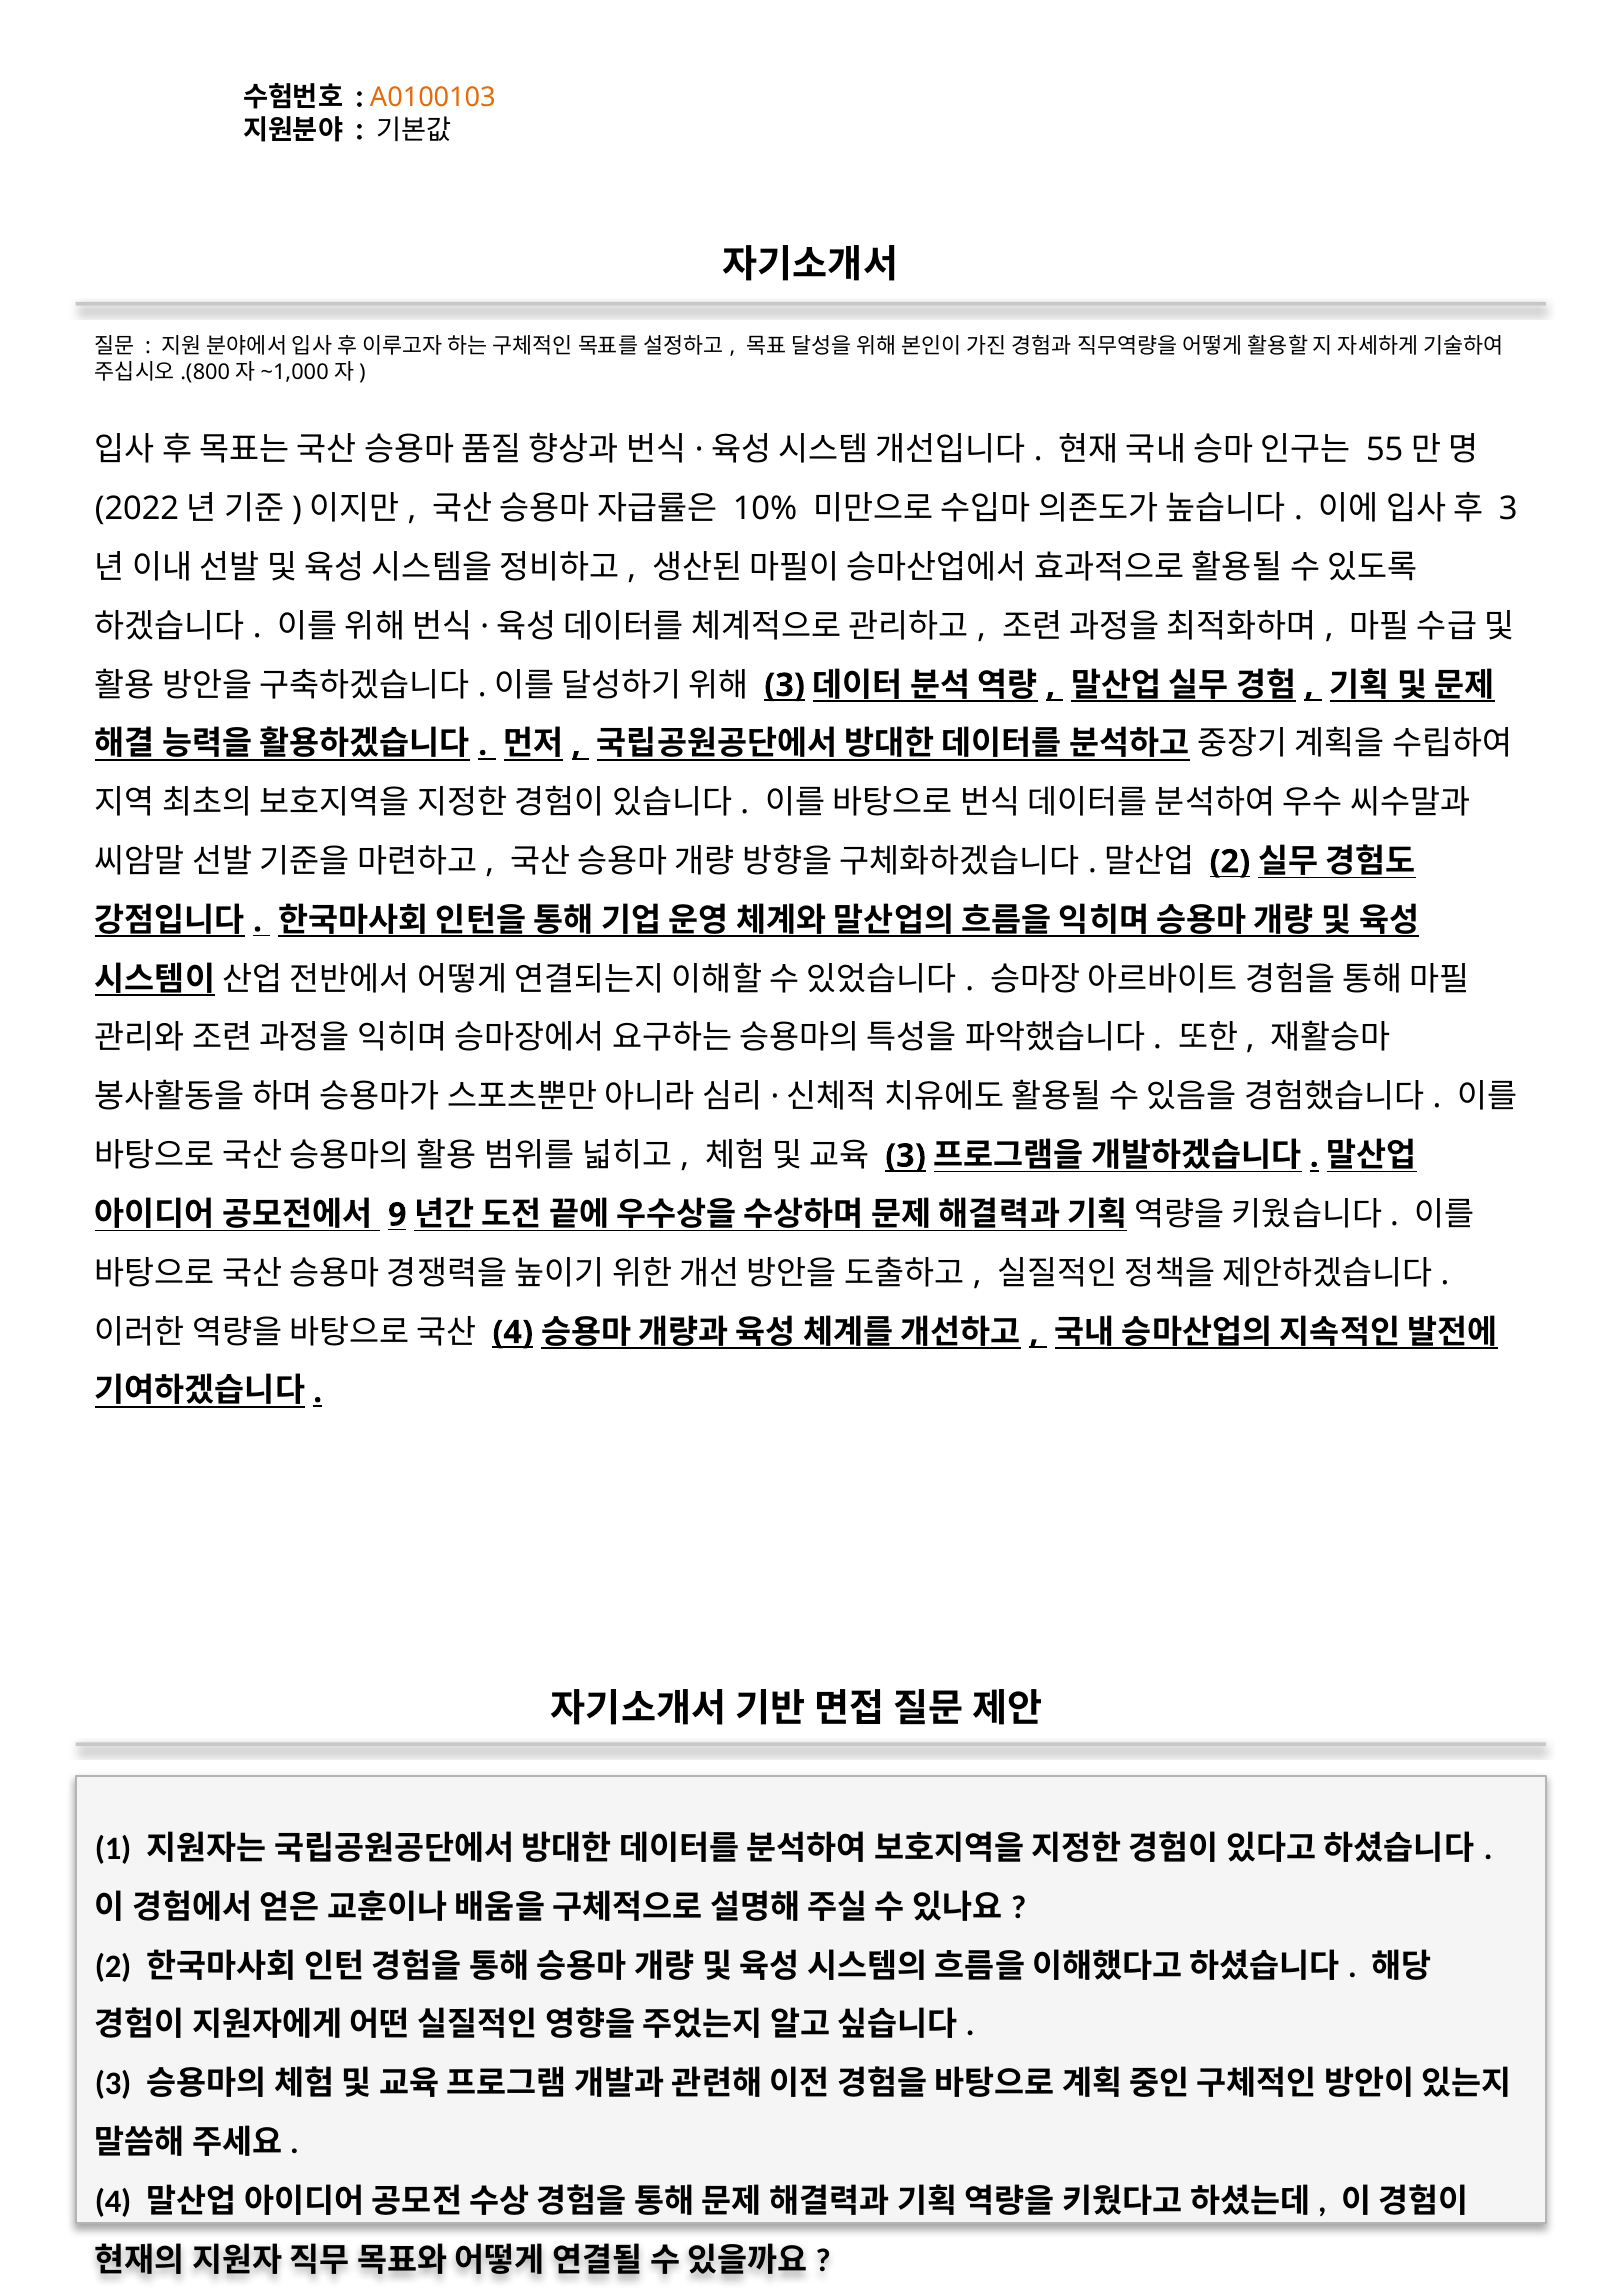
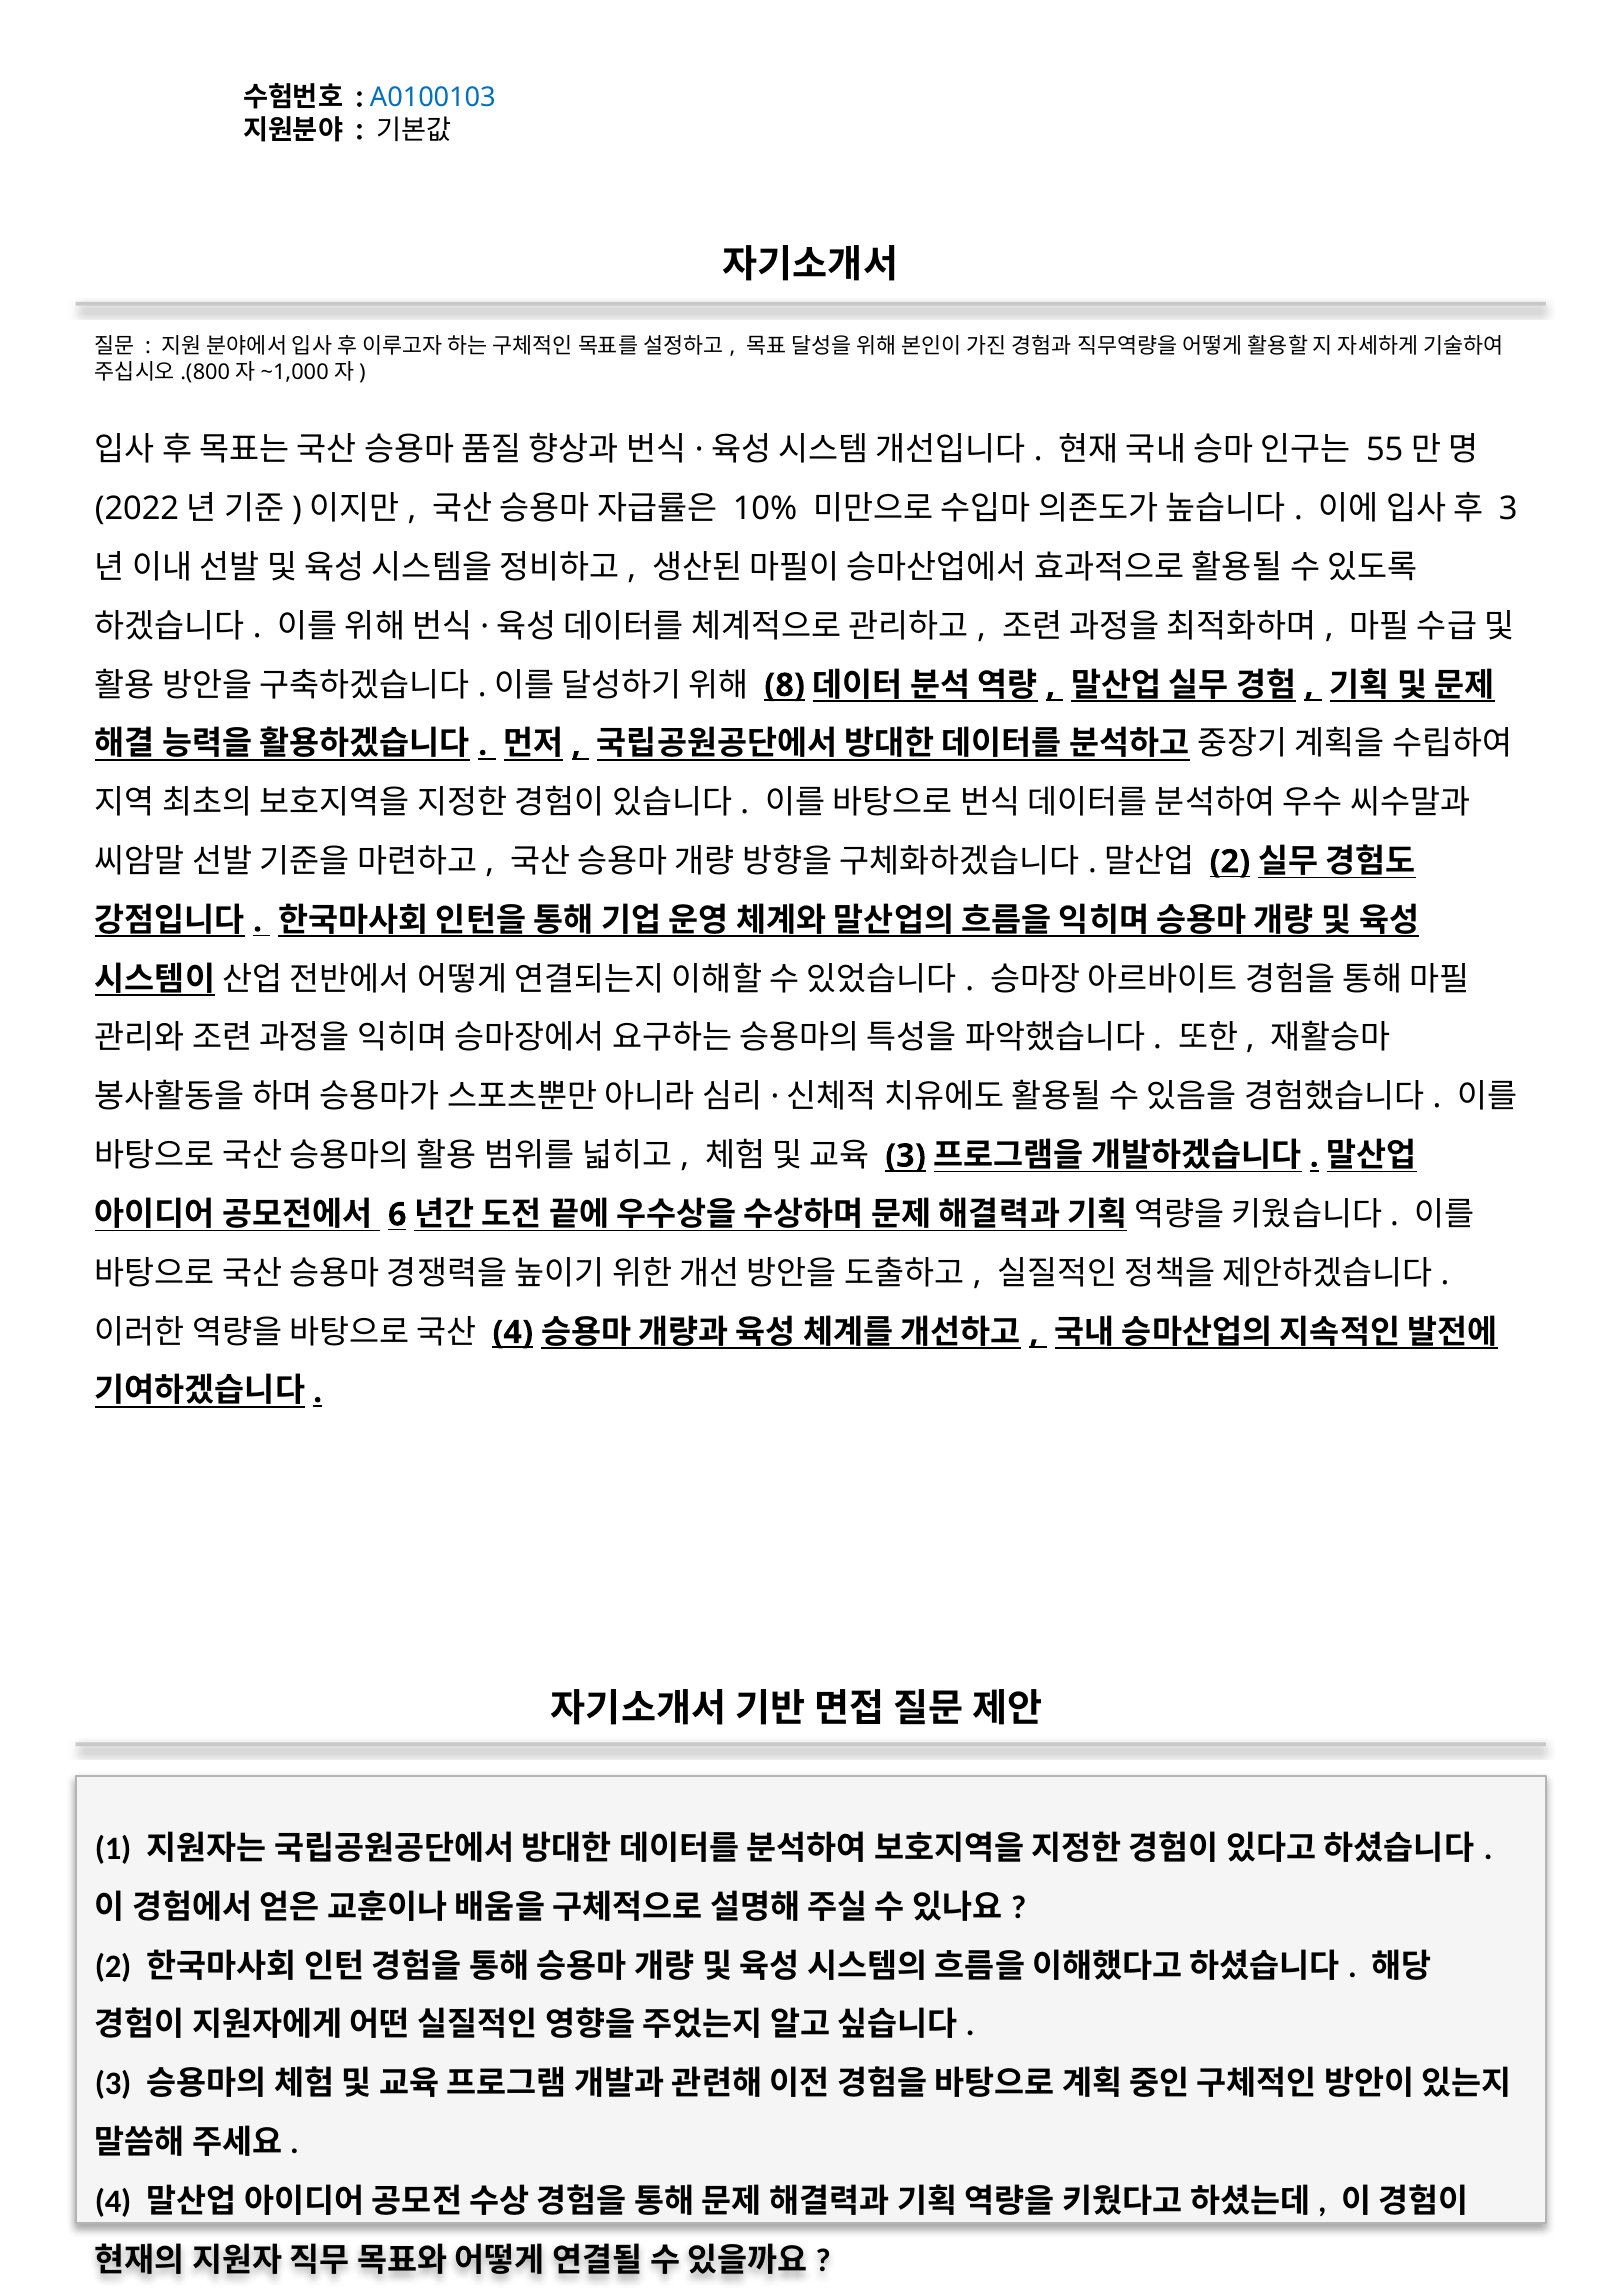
A0100103 colour: orange -> blue (433, 97)
3: 3 -> 8 (785, 685)
9: 9 -> 6 (397, 1214)
